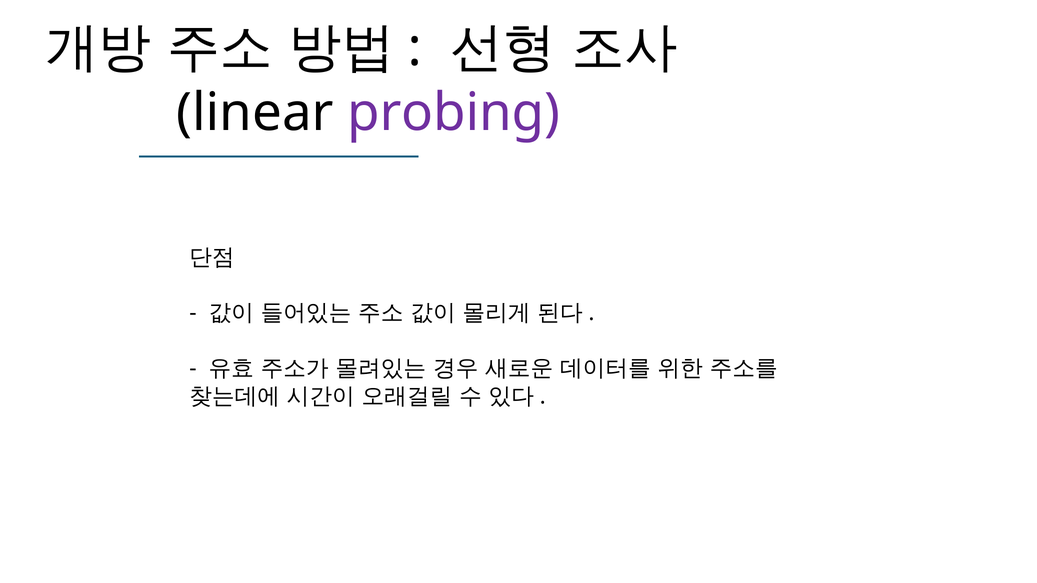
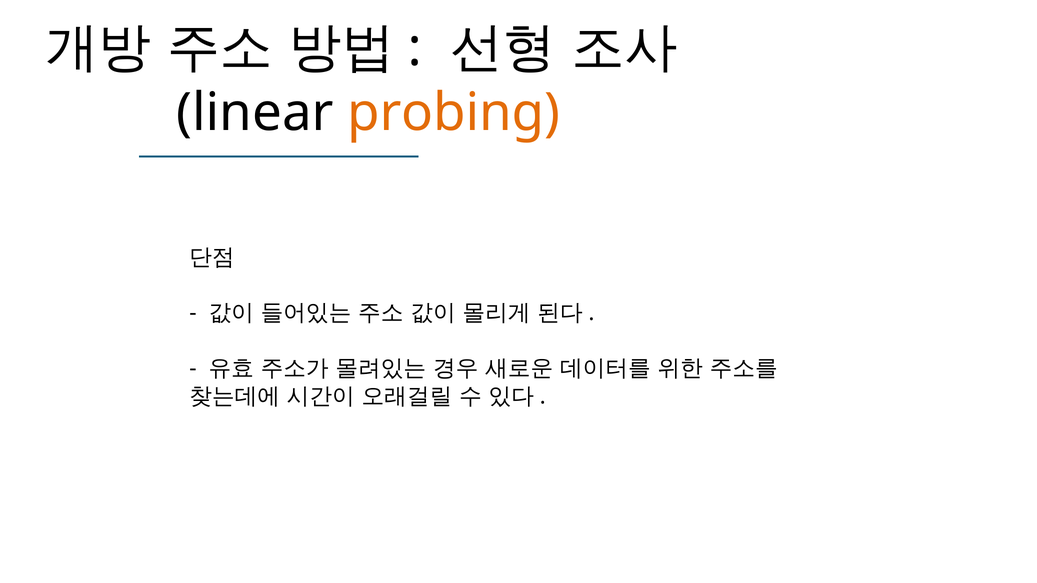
probing colour: purple -> orange (454, 113)
